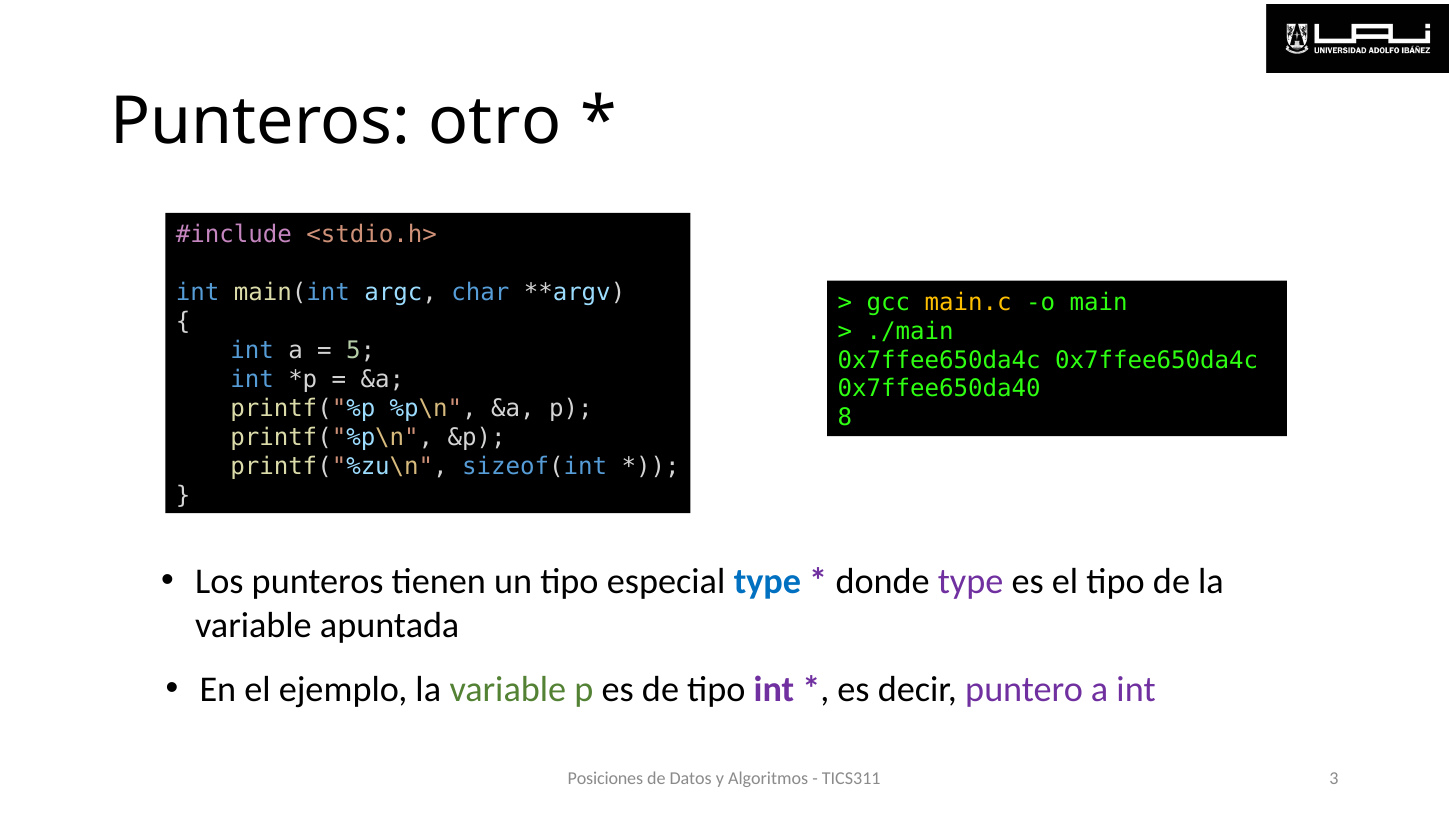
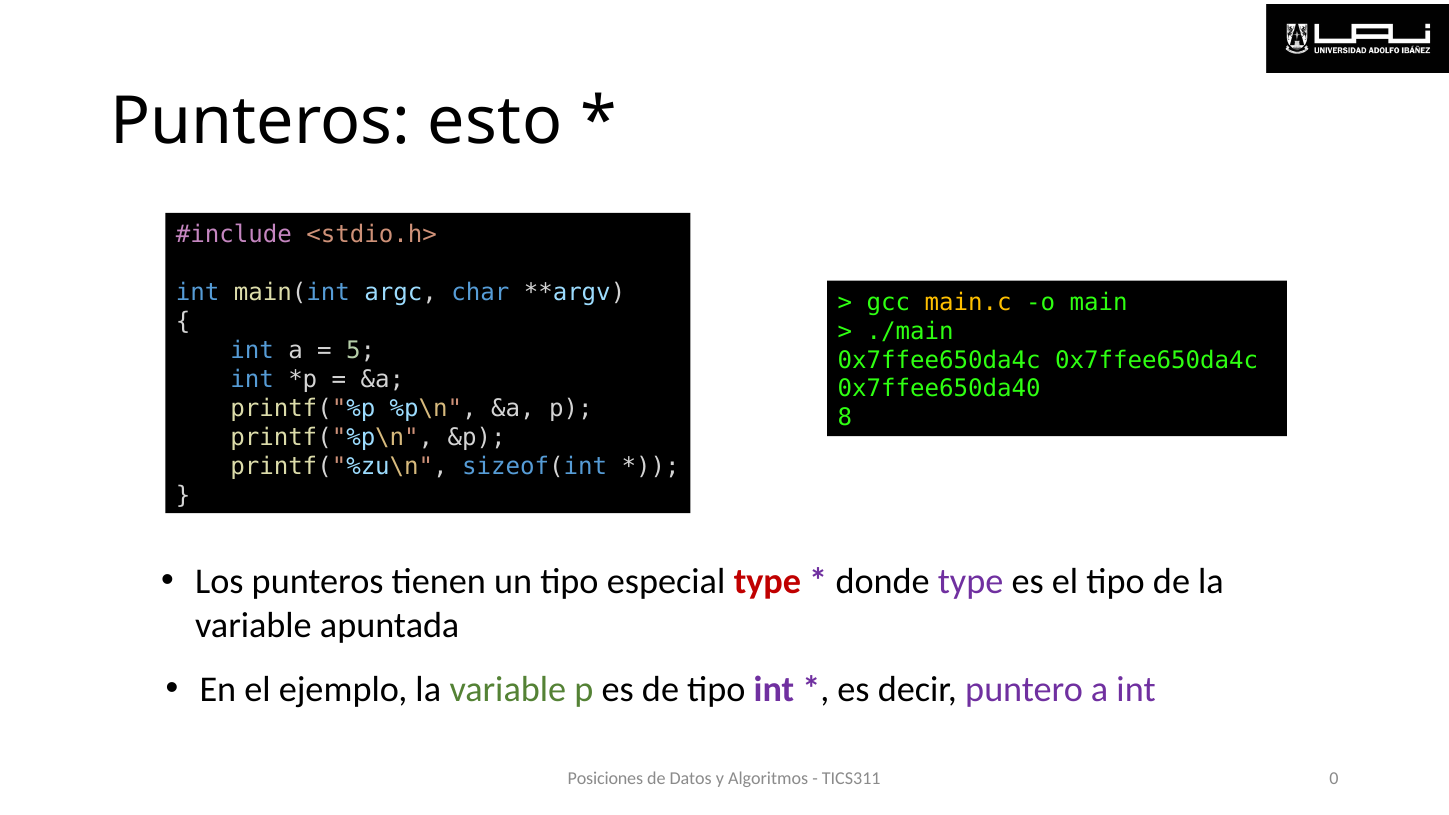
otro: otro -> esto (495, 122)
type colour: blue -> red (767, 582)
3: 3 -> 0 (1334, 778)
